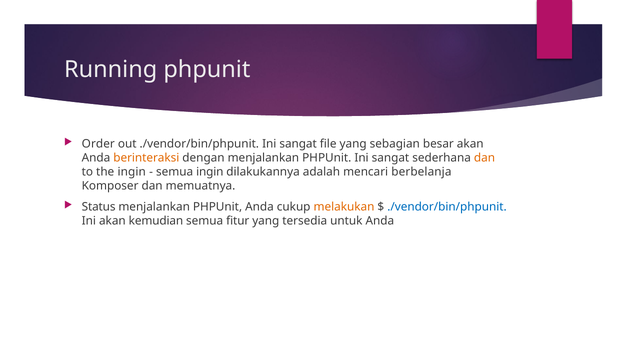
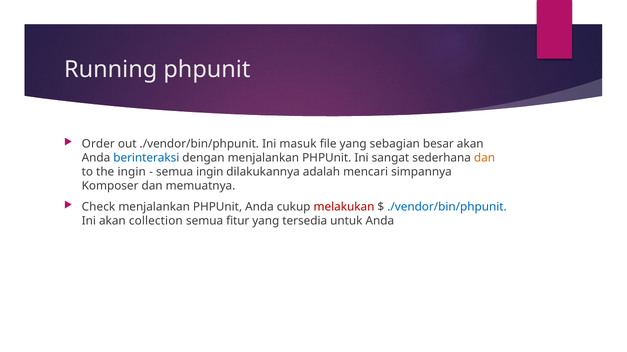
./vendor/bin/phpunit Ini sangat: sangat -> masuk (298, 144)
berinteraksi colour: orange -> blue (146, 158)
berbelanja: berbelanja -> simpannya (421, 172)
Status: Status -> Check (99, 207)
melakukan colour: orange -> red (344, 207)
kemudian: kemudian -> collection (156, 221)
